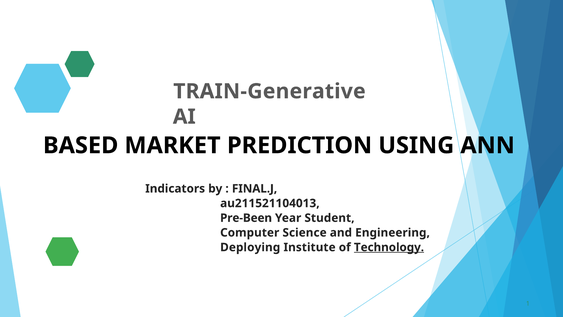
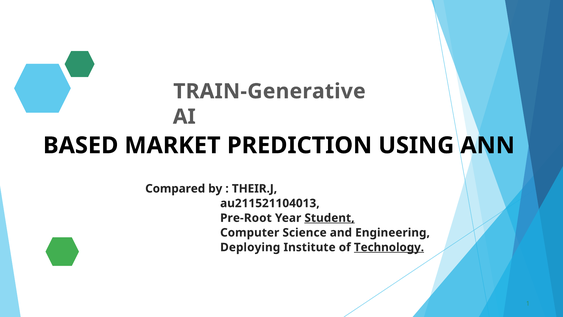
Indicators: Indicators -> Compared (175, 188)
FINAL.J: FINAL.J -> THEIR.J (255, 188)
Pre-Been: Pre-Been -> Pre-Root (246, 218)
Student underline: none -> present (329, 218)
